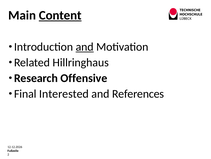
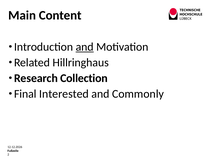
Content underline: present -> none (60, 15)
Offensive: Offensive -> Collection (84, 78)
References: References -> Commonly (138, 93)
